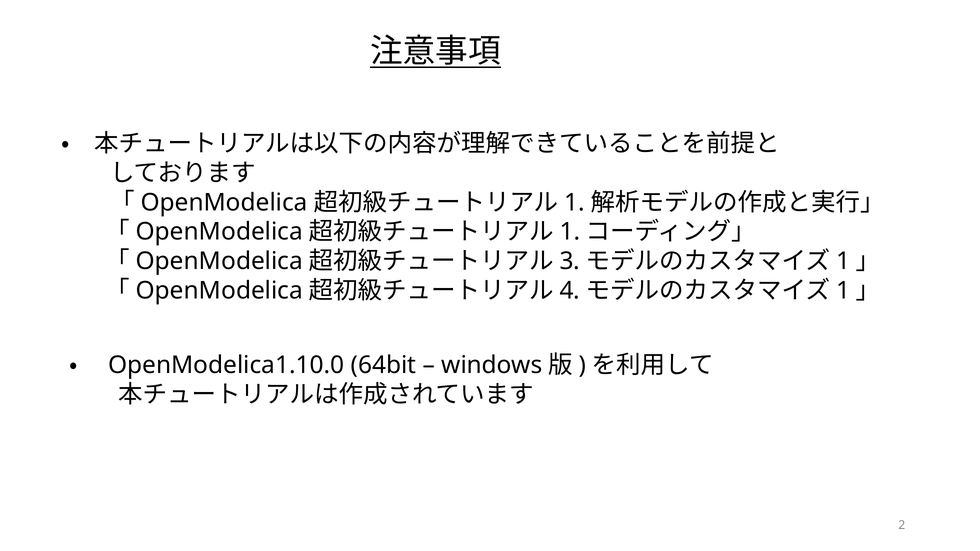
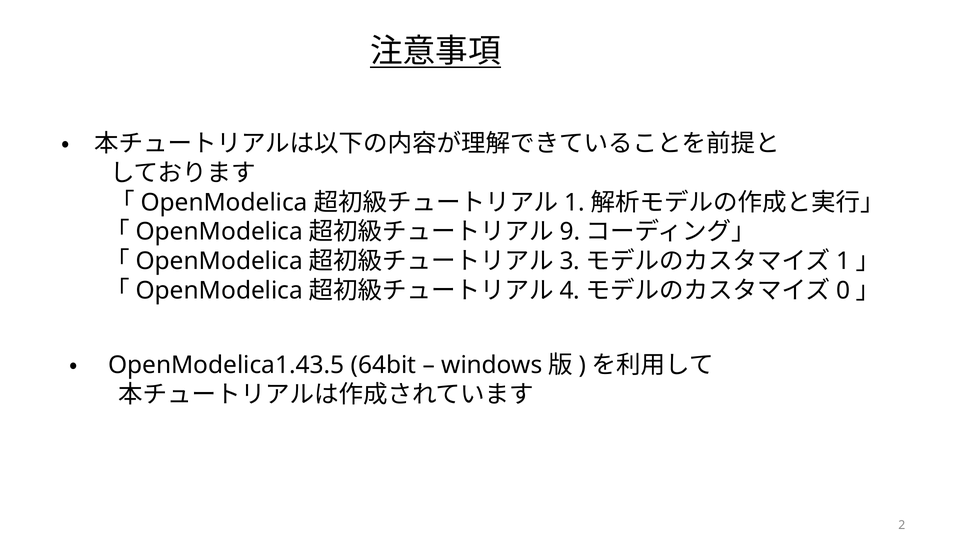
1: 1 -> 9 (570, 232)
1: 1 -> 0 (843, 291)
OpenModelica1.10.0: OpenModelica1.10.0 -> OpenModelica1.43.5 (226, 365)
